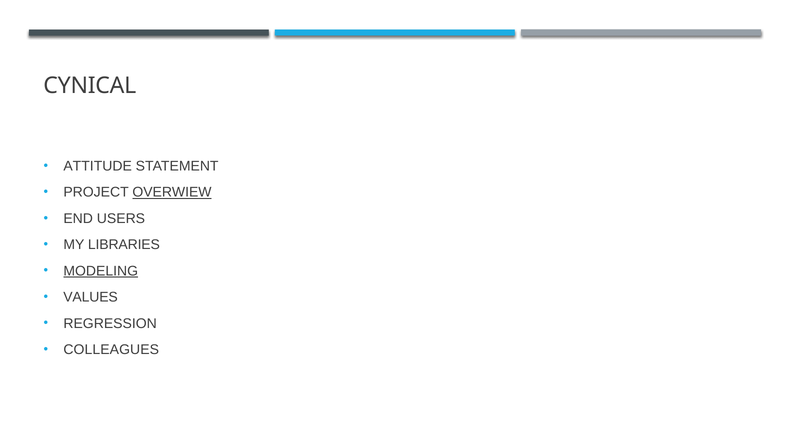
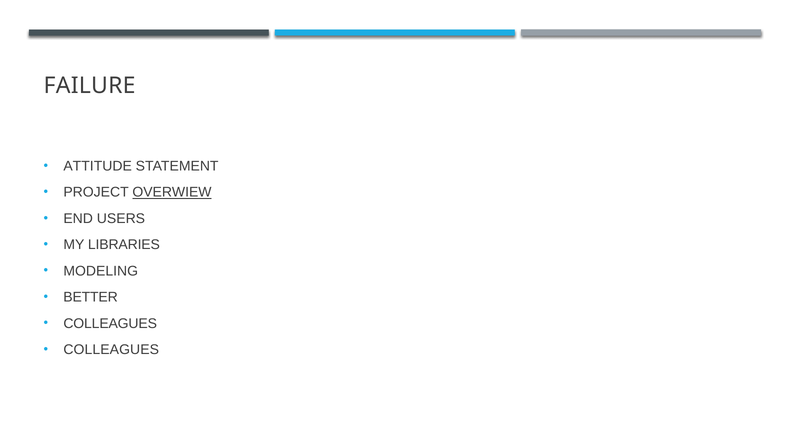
CYNICAL: CYNICAL -> FAILURE (90, 86)
MODELING underline: present -> none (101, 271)
VALUES: VALUES -> BETTER (91, 297)
REGRESSION: REGRESSION -> COLLEAGUES (110, 324)
